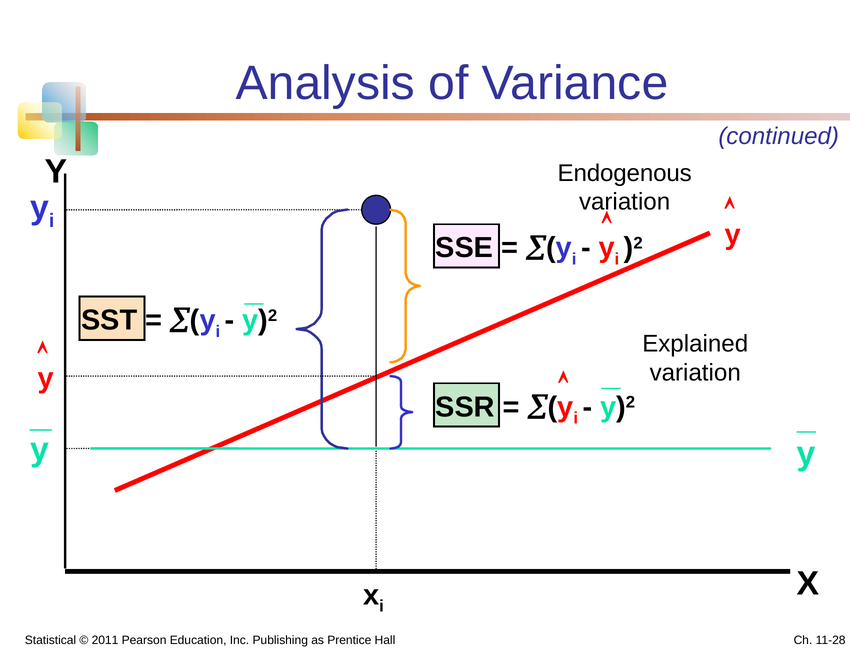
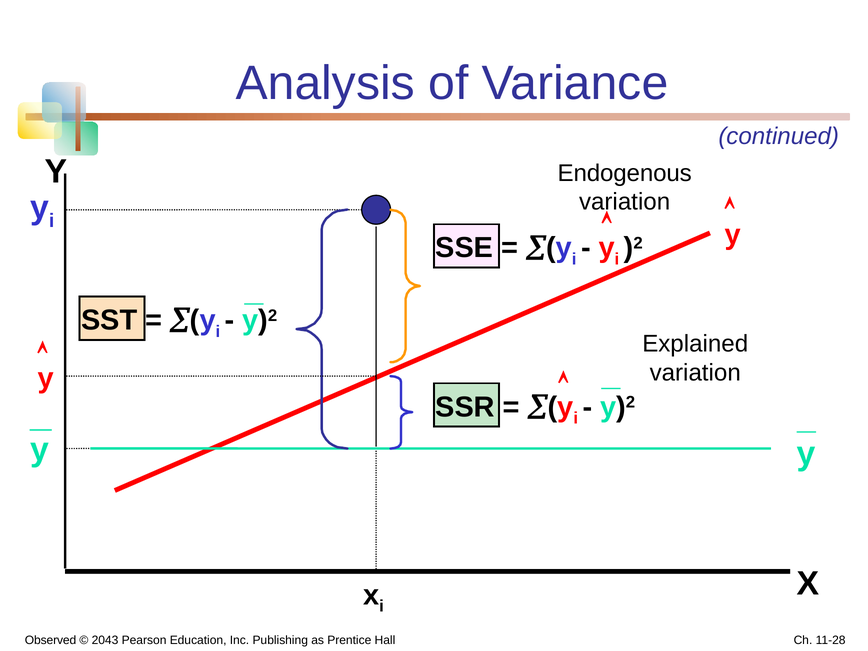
Statistical: Statistical -> Observed (51, 640)
2011: 2011 -> 2043 (105, 640)
